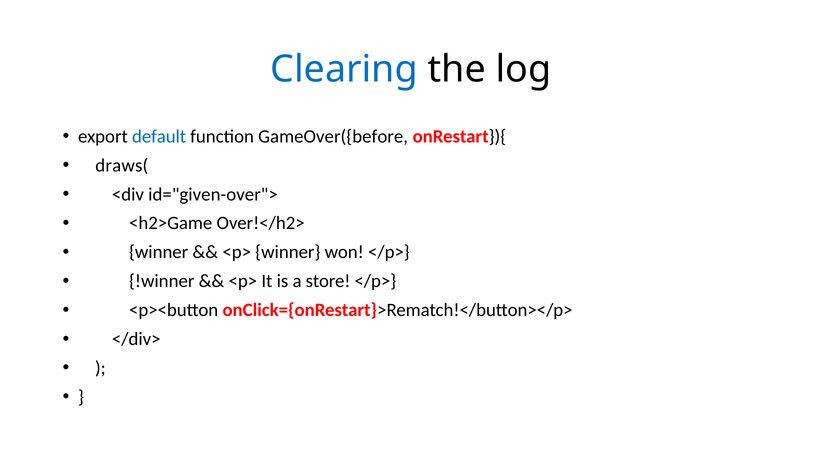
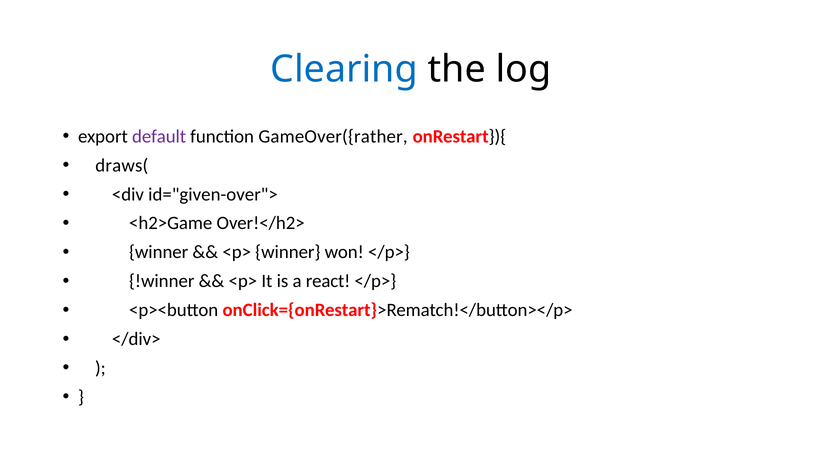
default colour: blue -> purple (159, 136)
GameOver({before: GameOver({before -> GameOver({rather (333, 136)
store: store -> react (328, 281)
